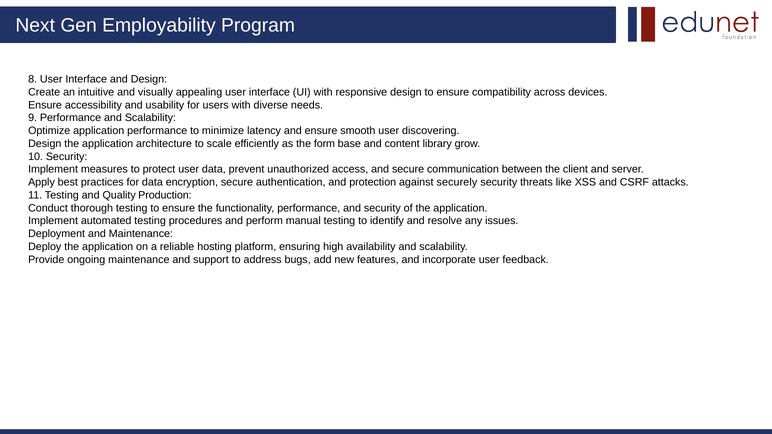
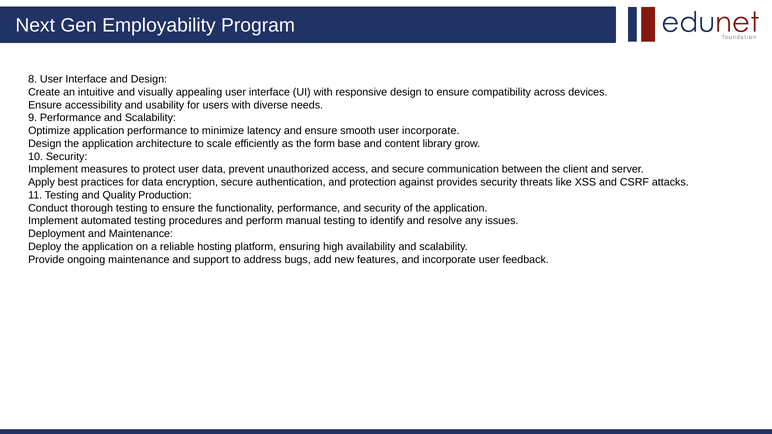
user discovering: discovering -> incorporate (431, 131)
securely: securely -> provides (457, 182)
